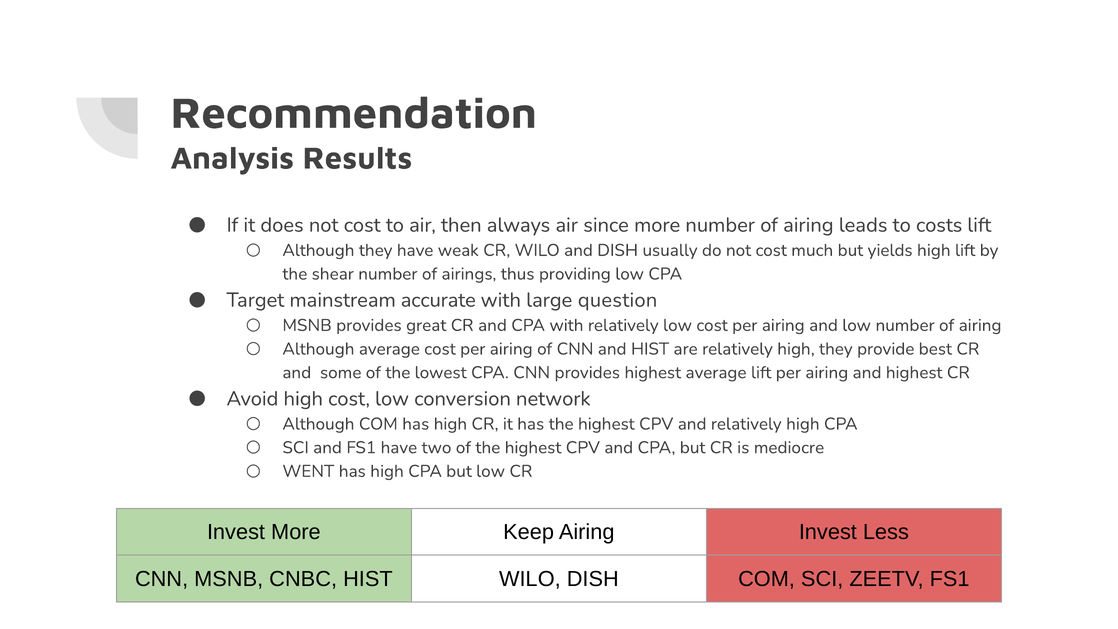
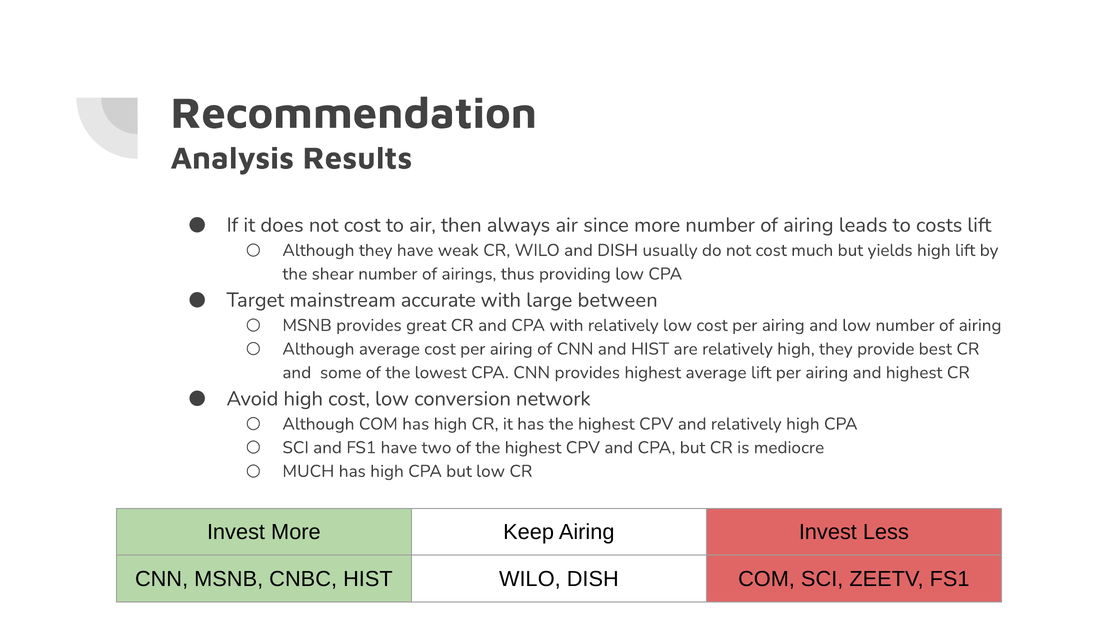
question: question -> between (618, 300)
WENT: WENT -> MUCH (308, 471)
